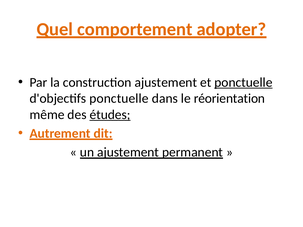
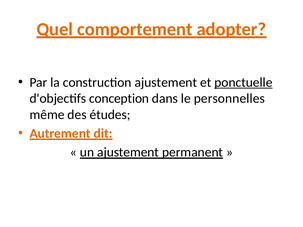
d'objectifs ponctuelle: ponctuelle -> conception (119, 99)
réorientation: réorientation -> personnelles (229, 99)
études underline: present -> none (110, 115)
